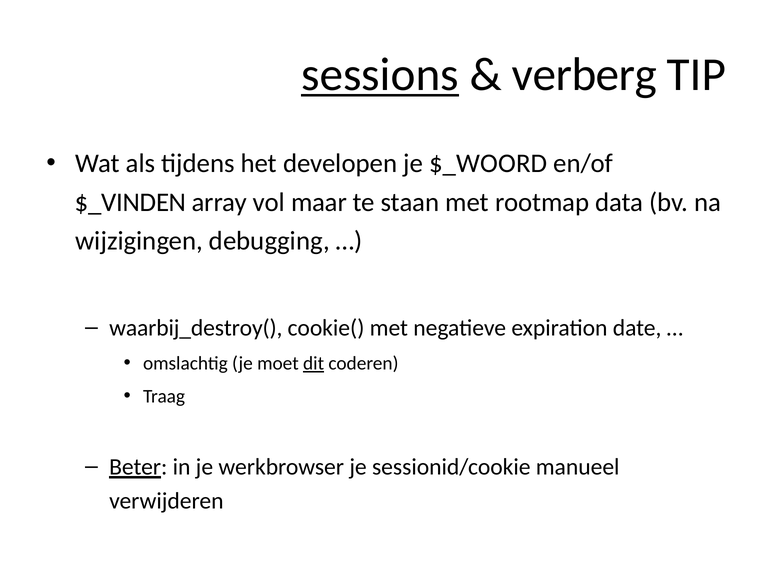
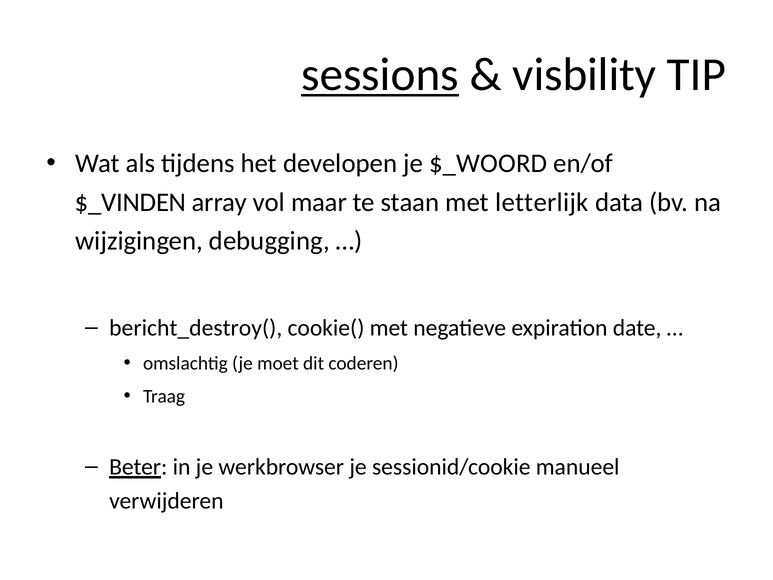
verberg: verberg -> visbility (584, 75)
rootmap: rootmap -> letterlijk (542, 202)
waarbij_destroy(: waarbij_destroy( -> bericht_destroy( (196, 328)
dit underline: present -> none (314, 363)
